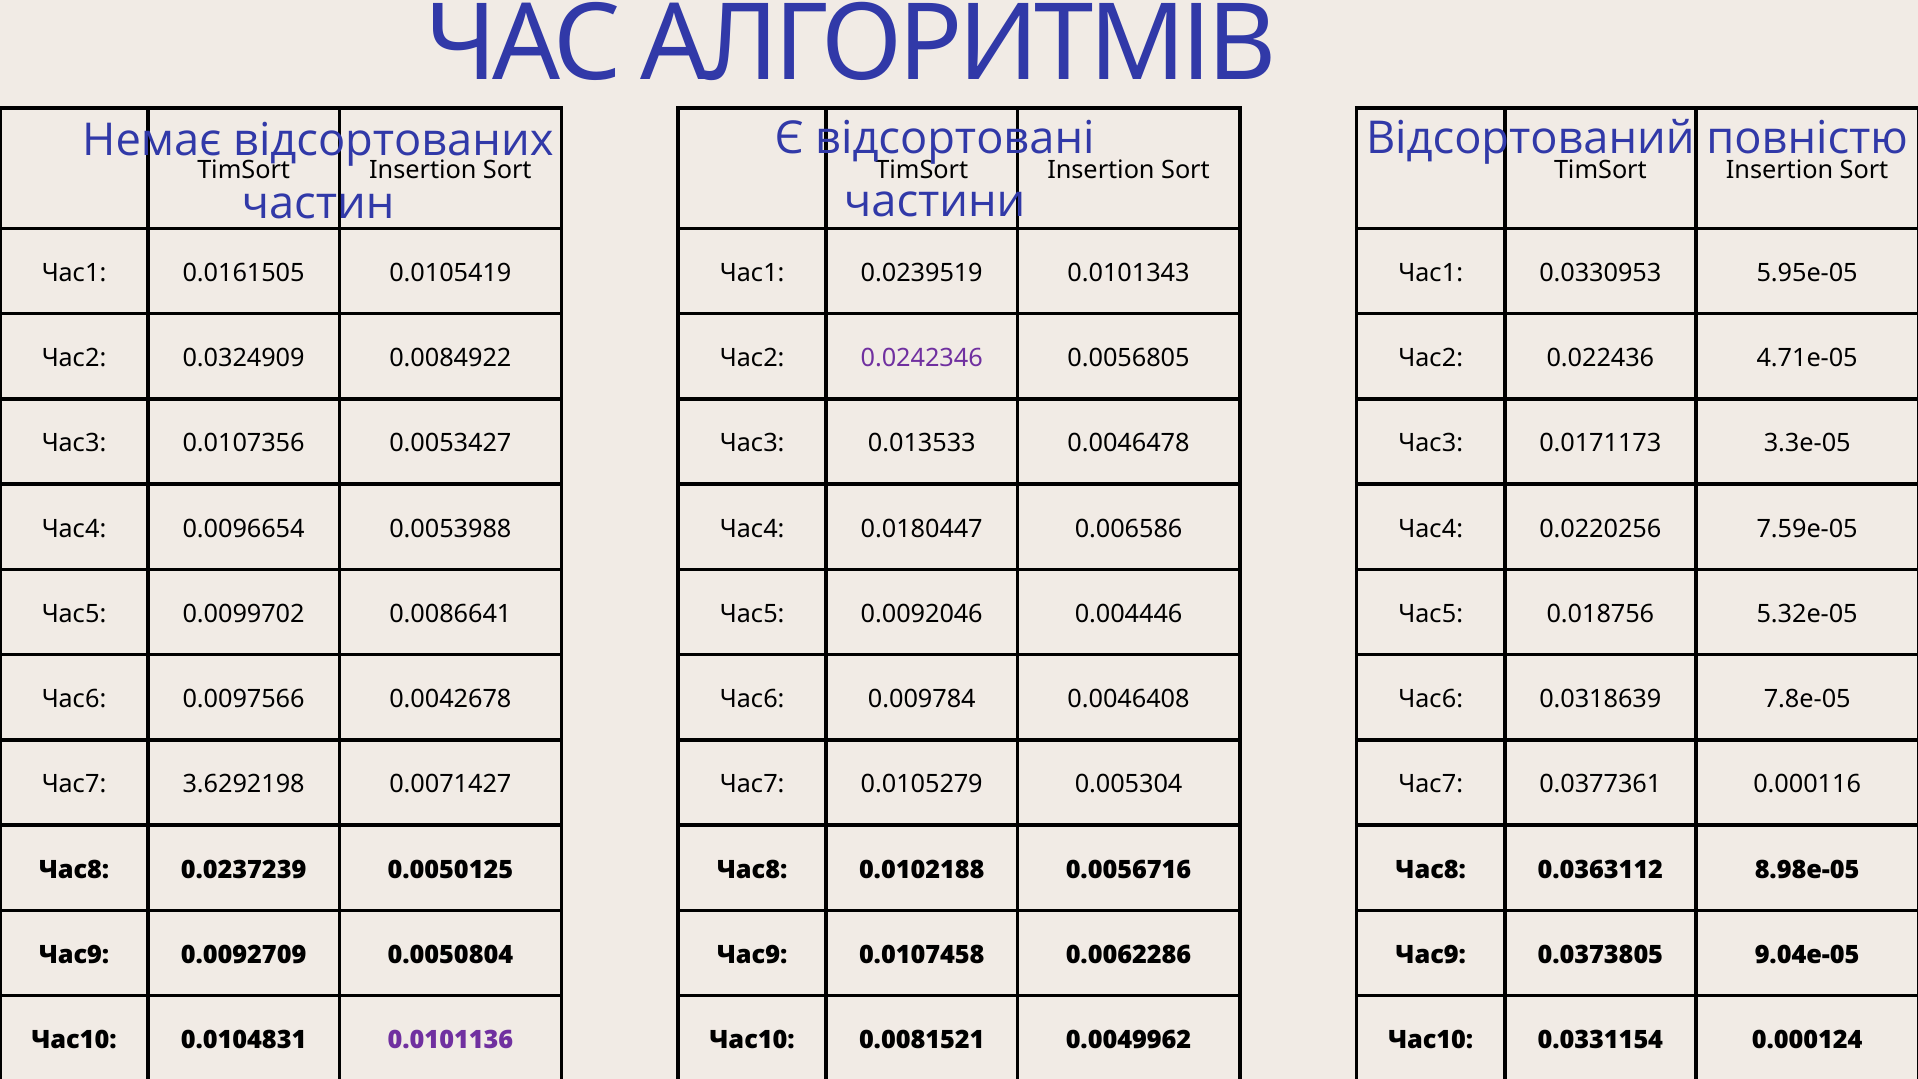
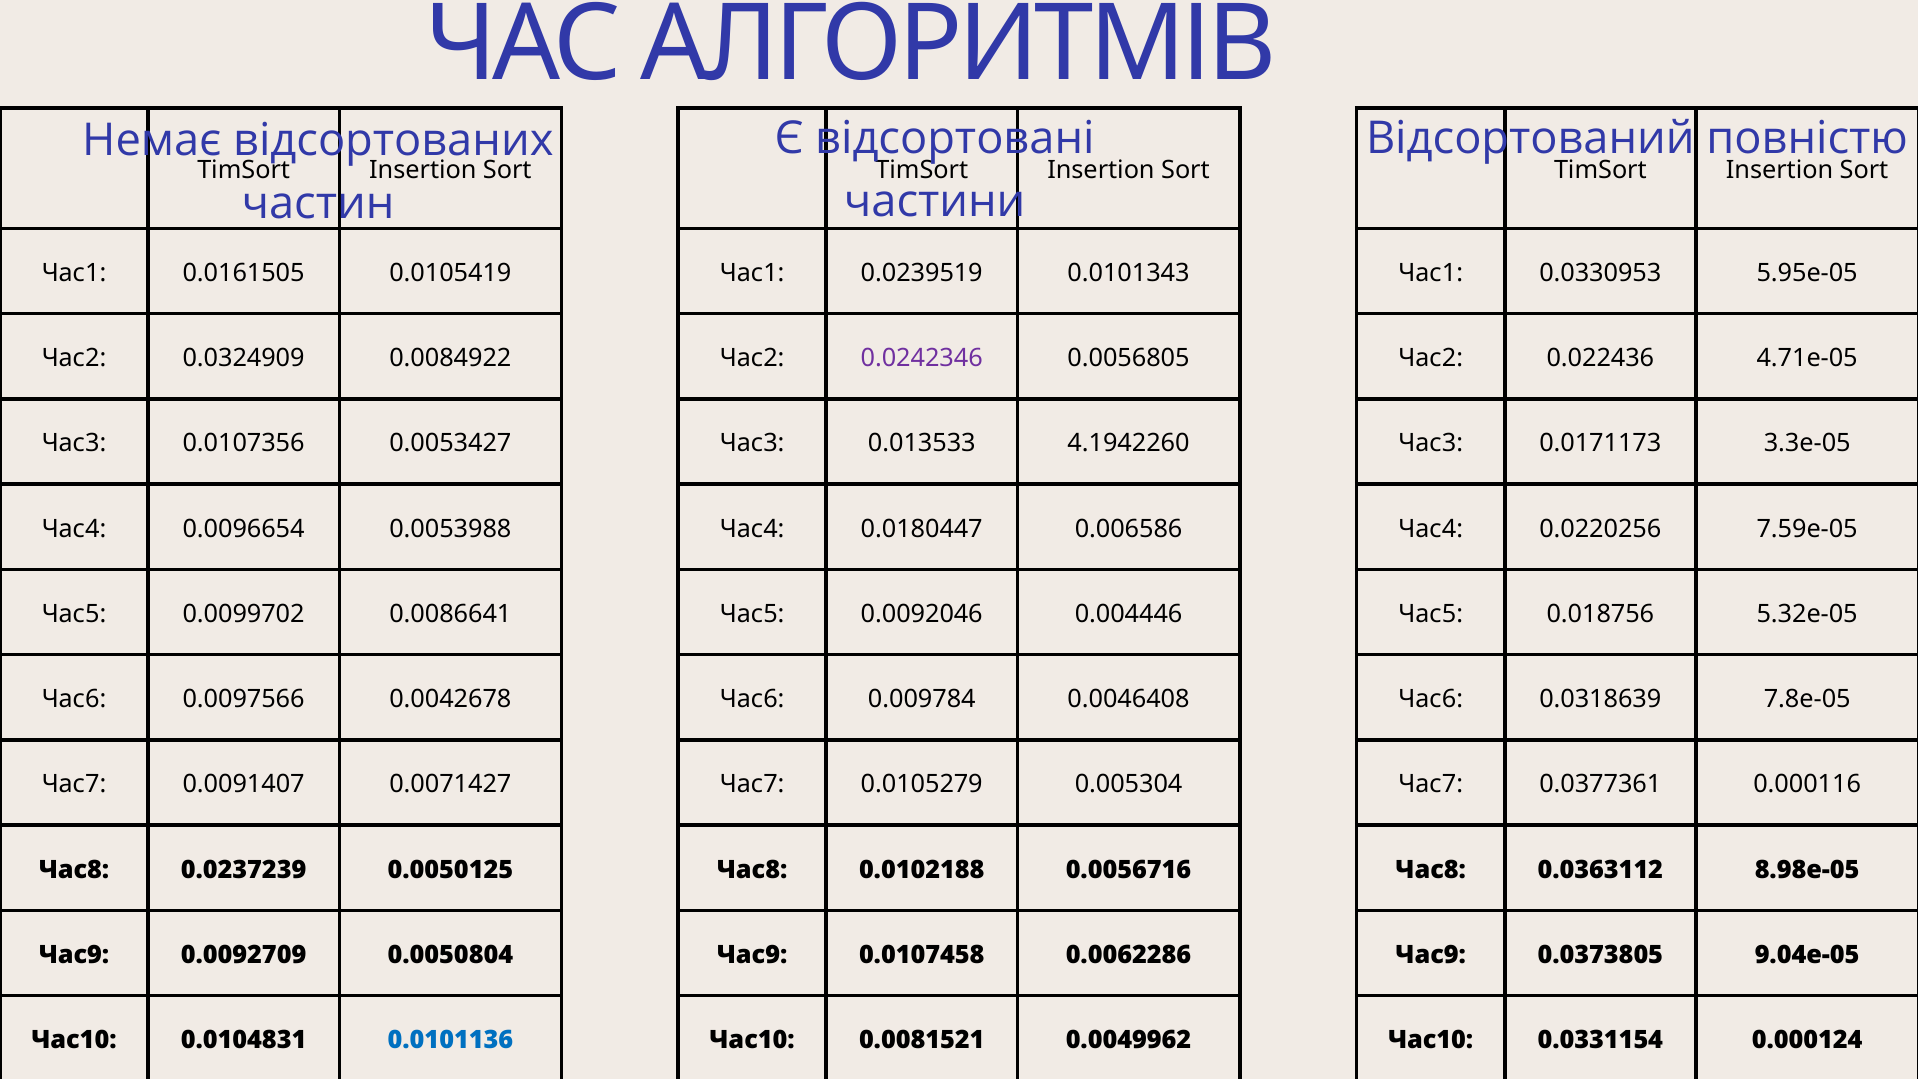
0.0046478: 0.0046478 -> 4.1942260 (1129, 443)
3.6292198: 3.6292198 -> 0.0091407 (244, 784)
0.0101136 colour: purple -> blue (450, 1040)
